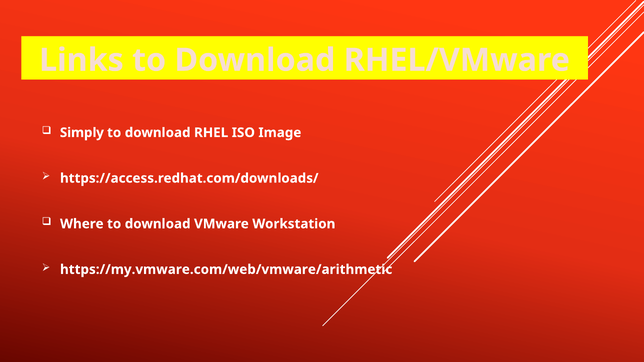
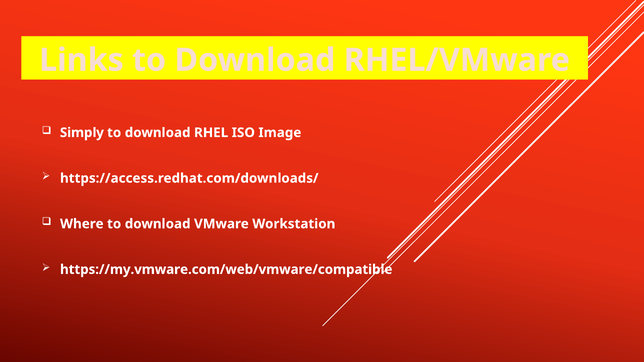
https://my.vmware.com/web/vmware/arithmetic: https://my.vmware.com/web/vmware/arithmetic -> https://my.vmware.com/web/vmware/compatible (226, 270)
